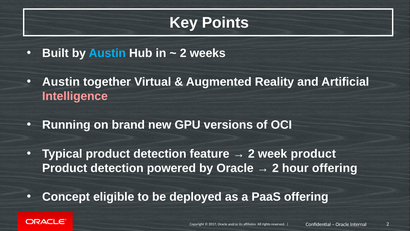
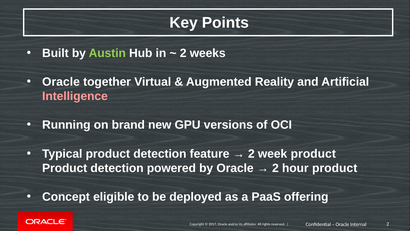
Austin colour: light blue -> light green (107, 53)
Austin: Austin -> Oracle (61, 82)
hour offering: offering -> product (335, 168)
